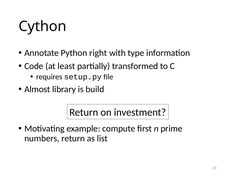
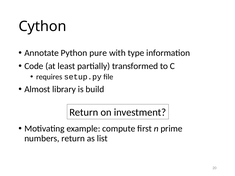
right: right -> pure (98, 53)
